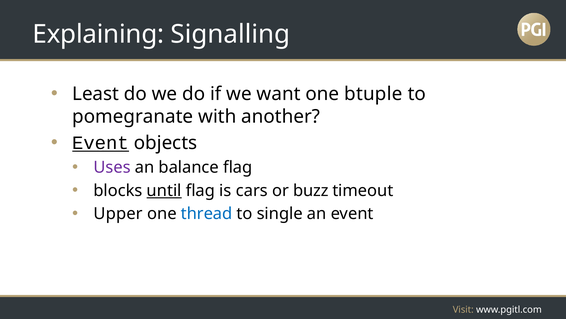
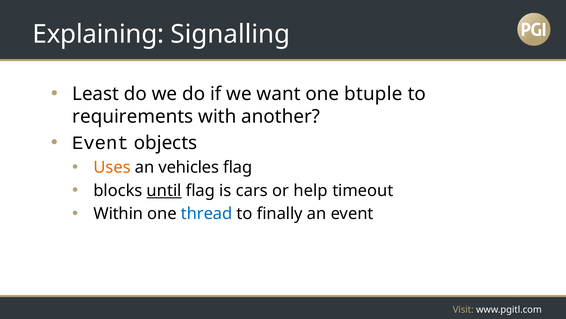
pomegranate: pomegranate -> requirements (133, 116)
Event underline: present -> none (101, 143)
Uses colour: purple -> orange (112, 167)
balance: balance -> vehicles (189, 167)
buzz: buzz -> help (311, 190)
Upper: Upper -> Within (118, 213)
single: single -> finally (280, 213)
